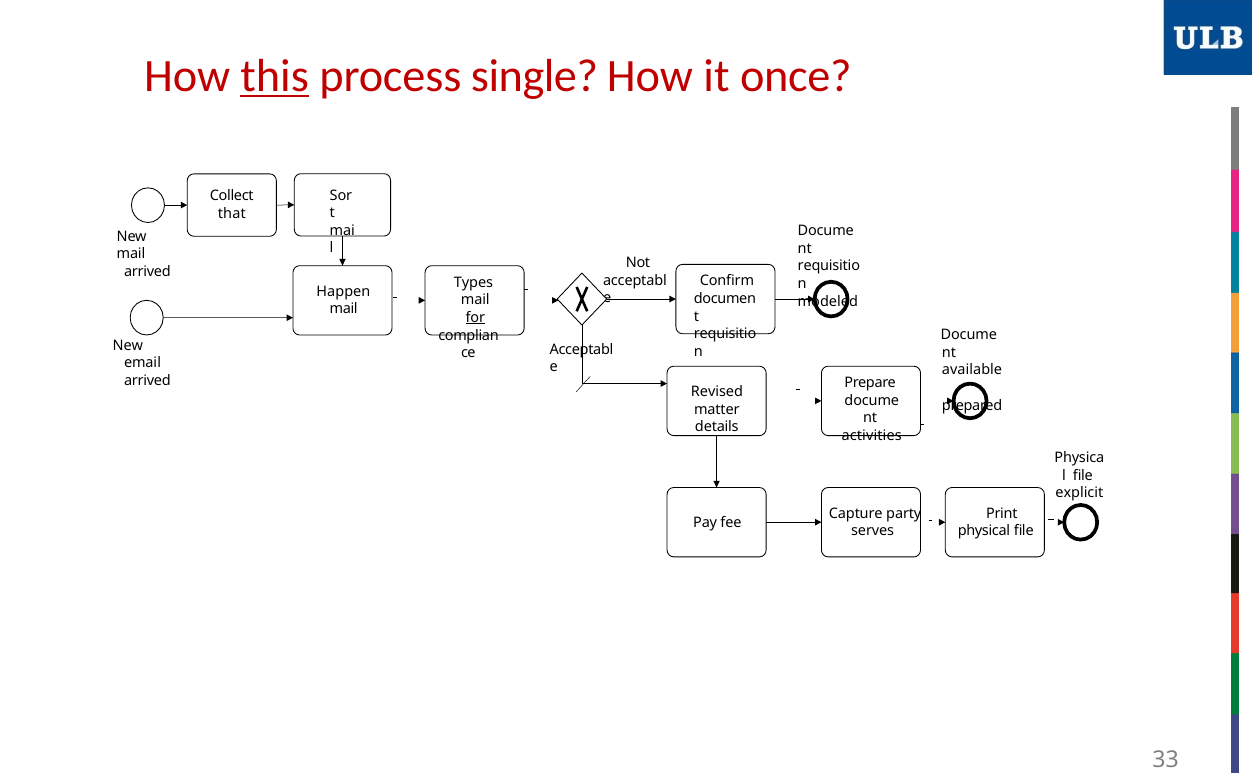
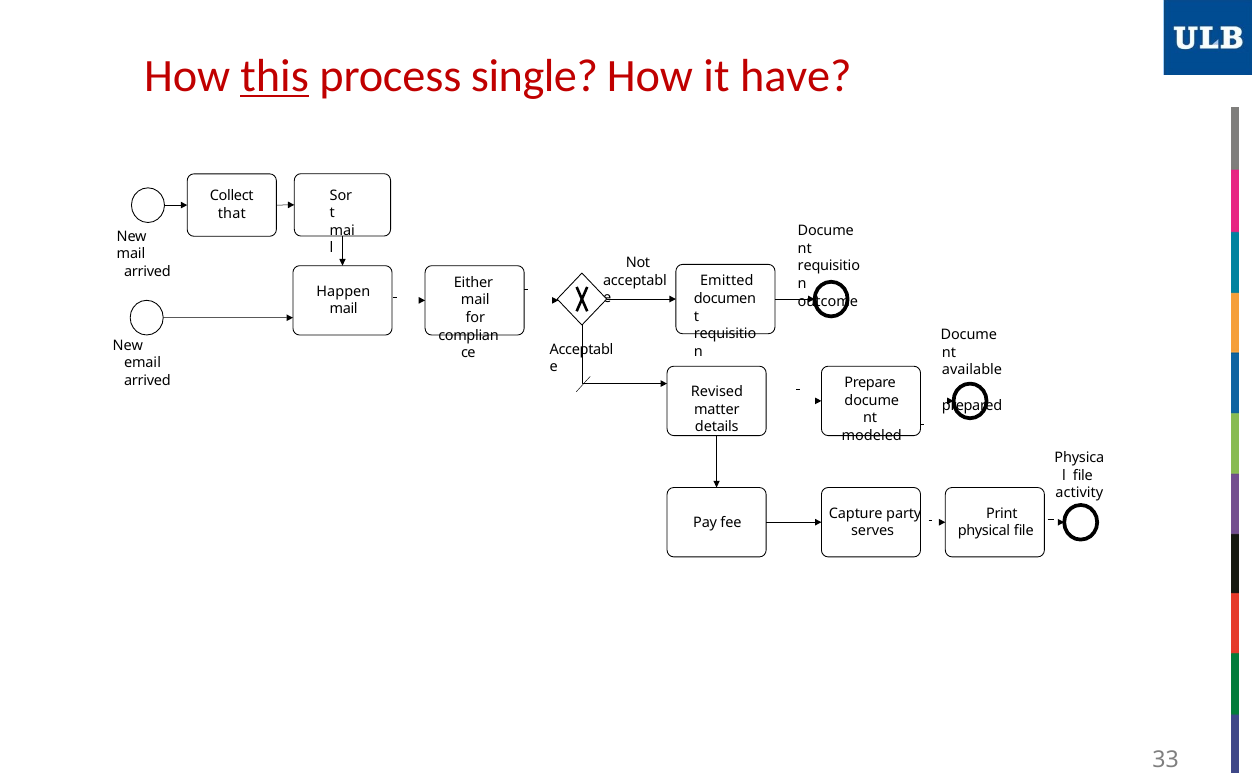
once: once -> have (796, 76)
Confirm: Confirm -> Emitted (727, 281)
Types: Types -> Either (473, 282)
modeled: modeled -> outcome (828, 301)
for underline: present -> none (475, 317)
activities: activities -> modeled (872, 436)
explicit: explicit -> activity (1079, 493)
